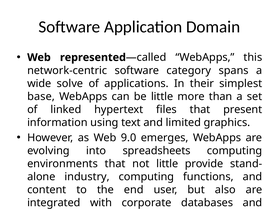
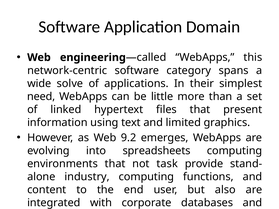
represented: represented -> engineering (93, 57)
base: base -> need (41, 97)
9.0: 9.0 -> 9.2 (129, 138)
not little: little -> task (167, 164)
